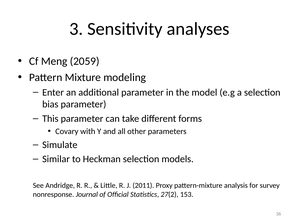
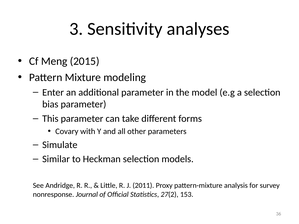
2059: 2059 -> 2015 (85, 61)
